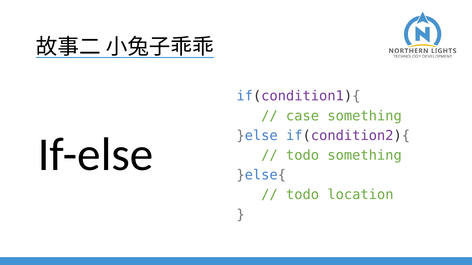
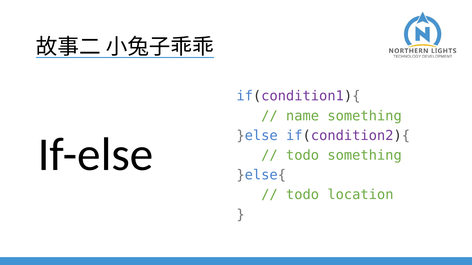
case: case -> name (303, 116)
